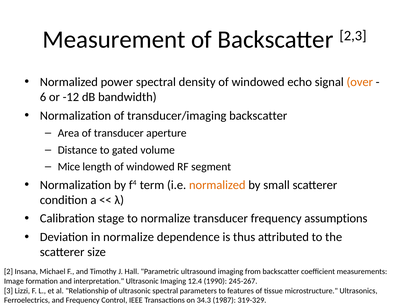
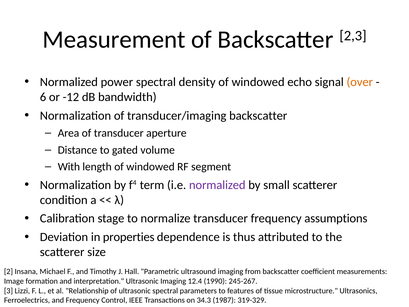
Mice: Mice -> With (69, 167)
normalized colour: orange -> purple (217, 185)
in normalize: normalize -> properties (129, 237)
